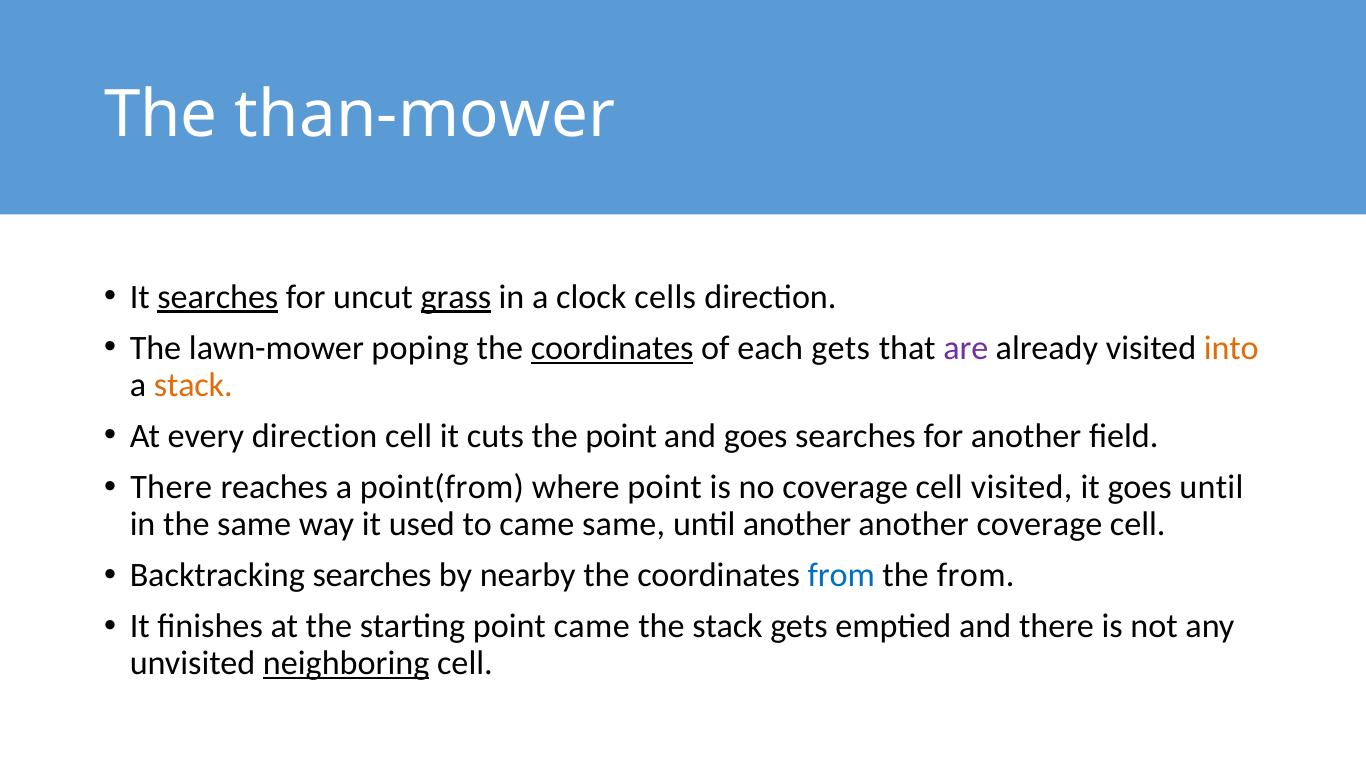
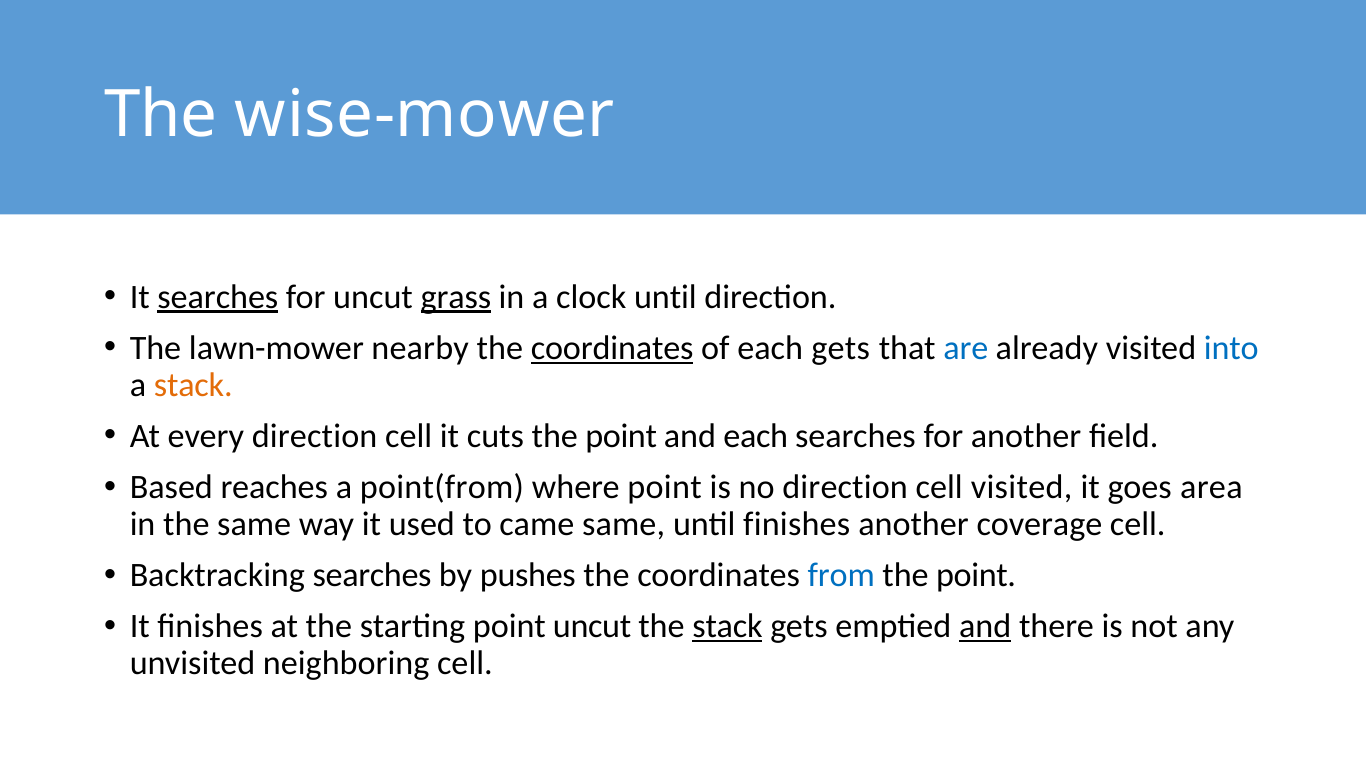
than-mower: than-mower -> wise-mower (425, 115)
clock cells: cells -> until (665, 297)
poping: poping -> nearby (420, 348)
are colour: purple -> blue (966, 348)
into colour: orange -> blue (1231, 348)
and goes: goes -> each (756, 436)
There: There -> Based (171, 487)
no coverage: coverage -> direction (845, 487)
goes until: until -> area (1211, 487)
until another: another -> finishes (797, 524)
nearby: nearby -> pushes (528, 575)
from: from -> point (976, 575)
point came: came -> uncut (592, 626)
stack underline: none -> present (728, 626)
and underline: none -> present (985, 626)
neighboring underline: present -> none (346, 663)
